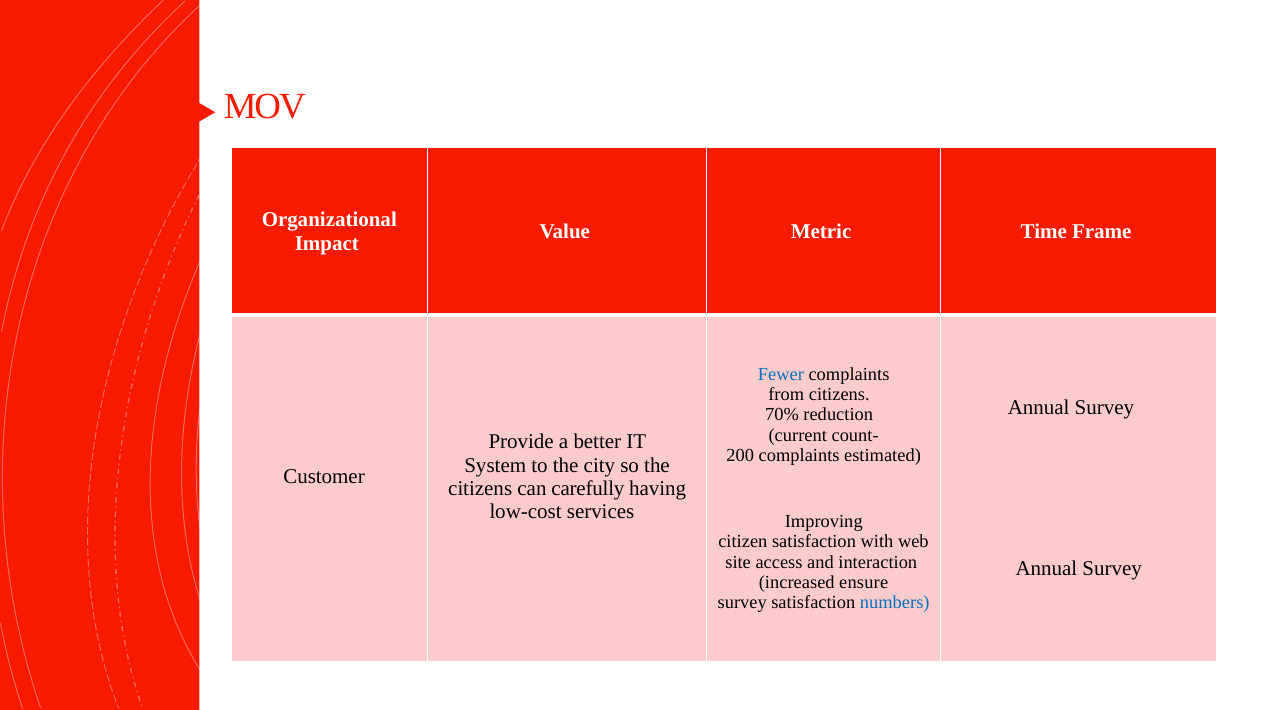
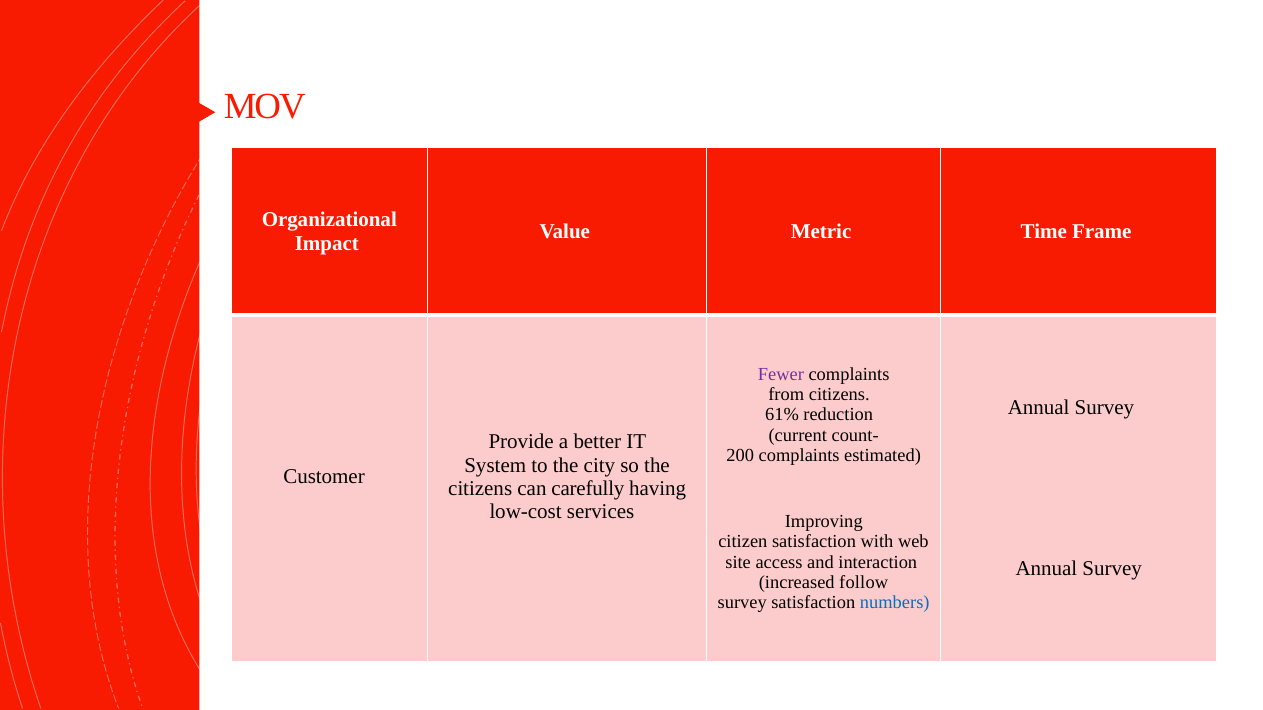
Fewer colour: blue -> purple (781, 374)
70%: 70% -> 61% (782, 415)
ensure: ensure -> follow (864, 583)
